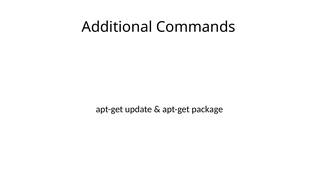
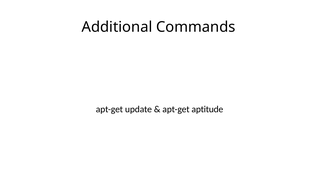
package: package -> aptitude (207, 109)
